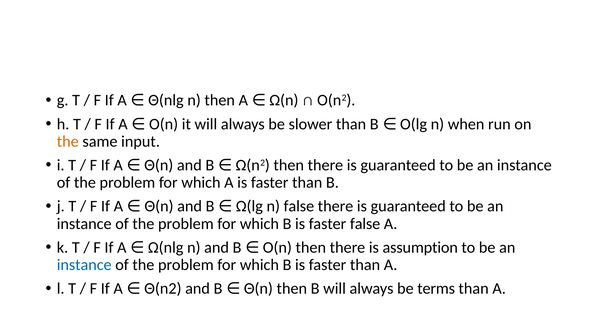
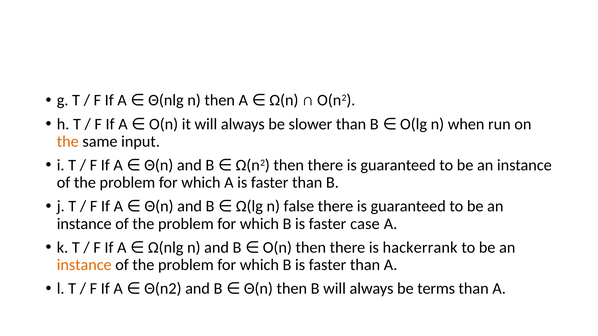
faster false: false -> case (365, 224)
assumption: assumption -> hackerrank (420, 248)
instance colour: blue -> orange (84, 265)
